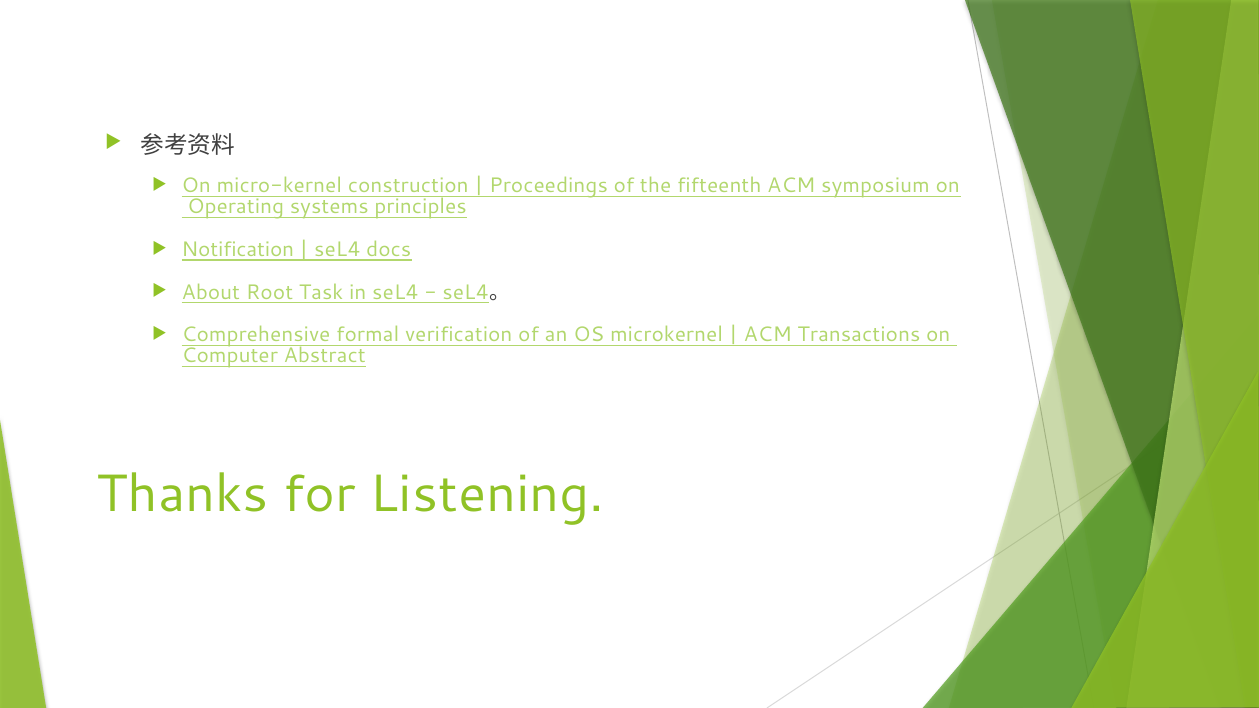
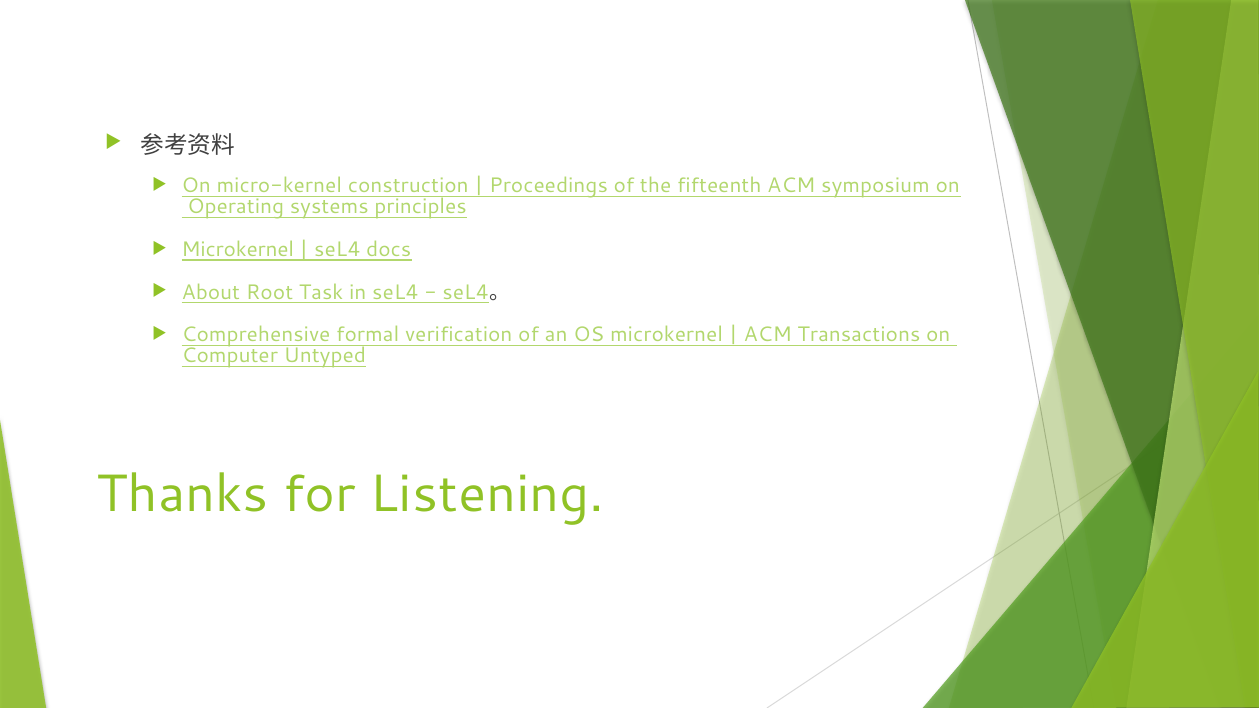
Notification: Notification -> Microkernel (238, 249)
Abstract: Abstract -> Untyped (325, 356)
